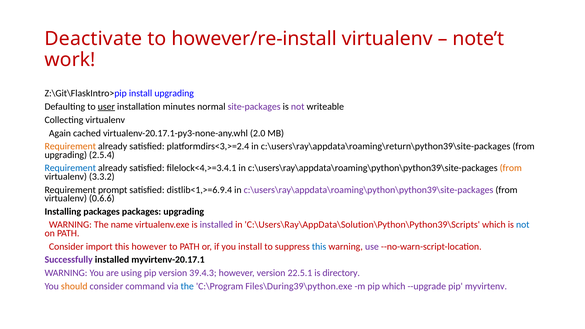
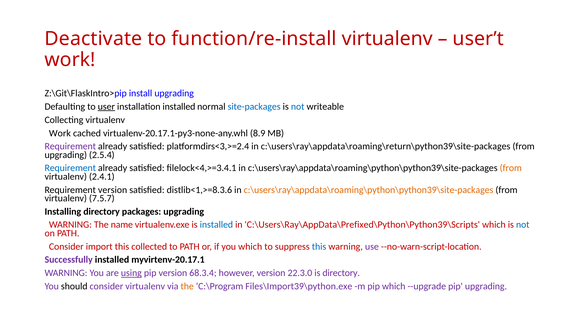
however/re-install: however/re-install -> function/re-install (254, 39)
note’t: note’t -> user’t (478, 39)
installation minutes: minutes -> installed (179, 107)
site-packages colour: purple -> blue (254, 107)
not colour: purple -> blue (298, 107)
Again: Again -> Work (60, 133)
2.0: 2.0 -> 8.9 (258, 133)
Requirement colour: orange -> purple (70, 146)
3.3.2: 3.3.2 -> 2.4.1 (102, 177)
Requirement prompt: prompt -> version (113, 190)
distlib<1,>=6.9.4: distlib<1,>=6.9.4 -> distlib<1,>=8.3.6 (199, 190)
c:\users\ray\appdata\roaming\python\python39\site-packages colour: purple -> orange (369, 190)
0.6.6: 0.6.6 -> 7.5.7 (102, 198)
Installing packages: packages -> directory (102, 212)
installed colour: purple -> blue (216, 225)
C:\Users\Ray\AppData\Solution\Python\Python39\Scripts: C:\Users\Ray\AppData\Solution\Python\Python39\Scripts -> C:\Users\Ray\AppData\Prefixed\Python\Python39\Scripts (362, 225)
this however: however -> collected (149, 247)
you install: install -> which (250, 247)
using underline: none -> present (131, 273)
39.4.3: 39.4.3 -> 68.3.4 (203, 273)
22.5.1: 22.5.1 -> 22.3.0 (300, 273)
should colour: orange -> black (74, 286)
consider command: command -> virtualenv (145, 286)
the colour: blue -> orange (187, 286)
Files\During39\python.exe: Files\During39\python.exe -> Files\Import39\python.exe (299, 286)
pip myvirtenv: myvirtenv -> upgrading (486, 286)
